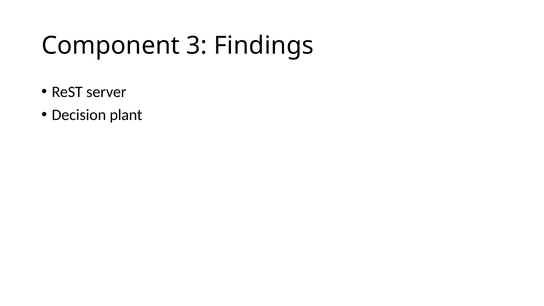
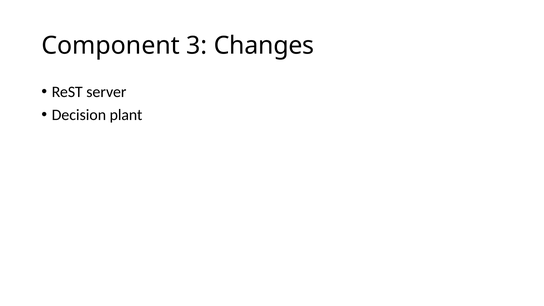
Findings: Findings -> Changes (264, 46)
